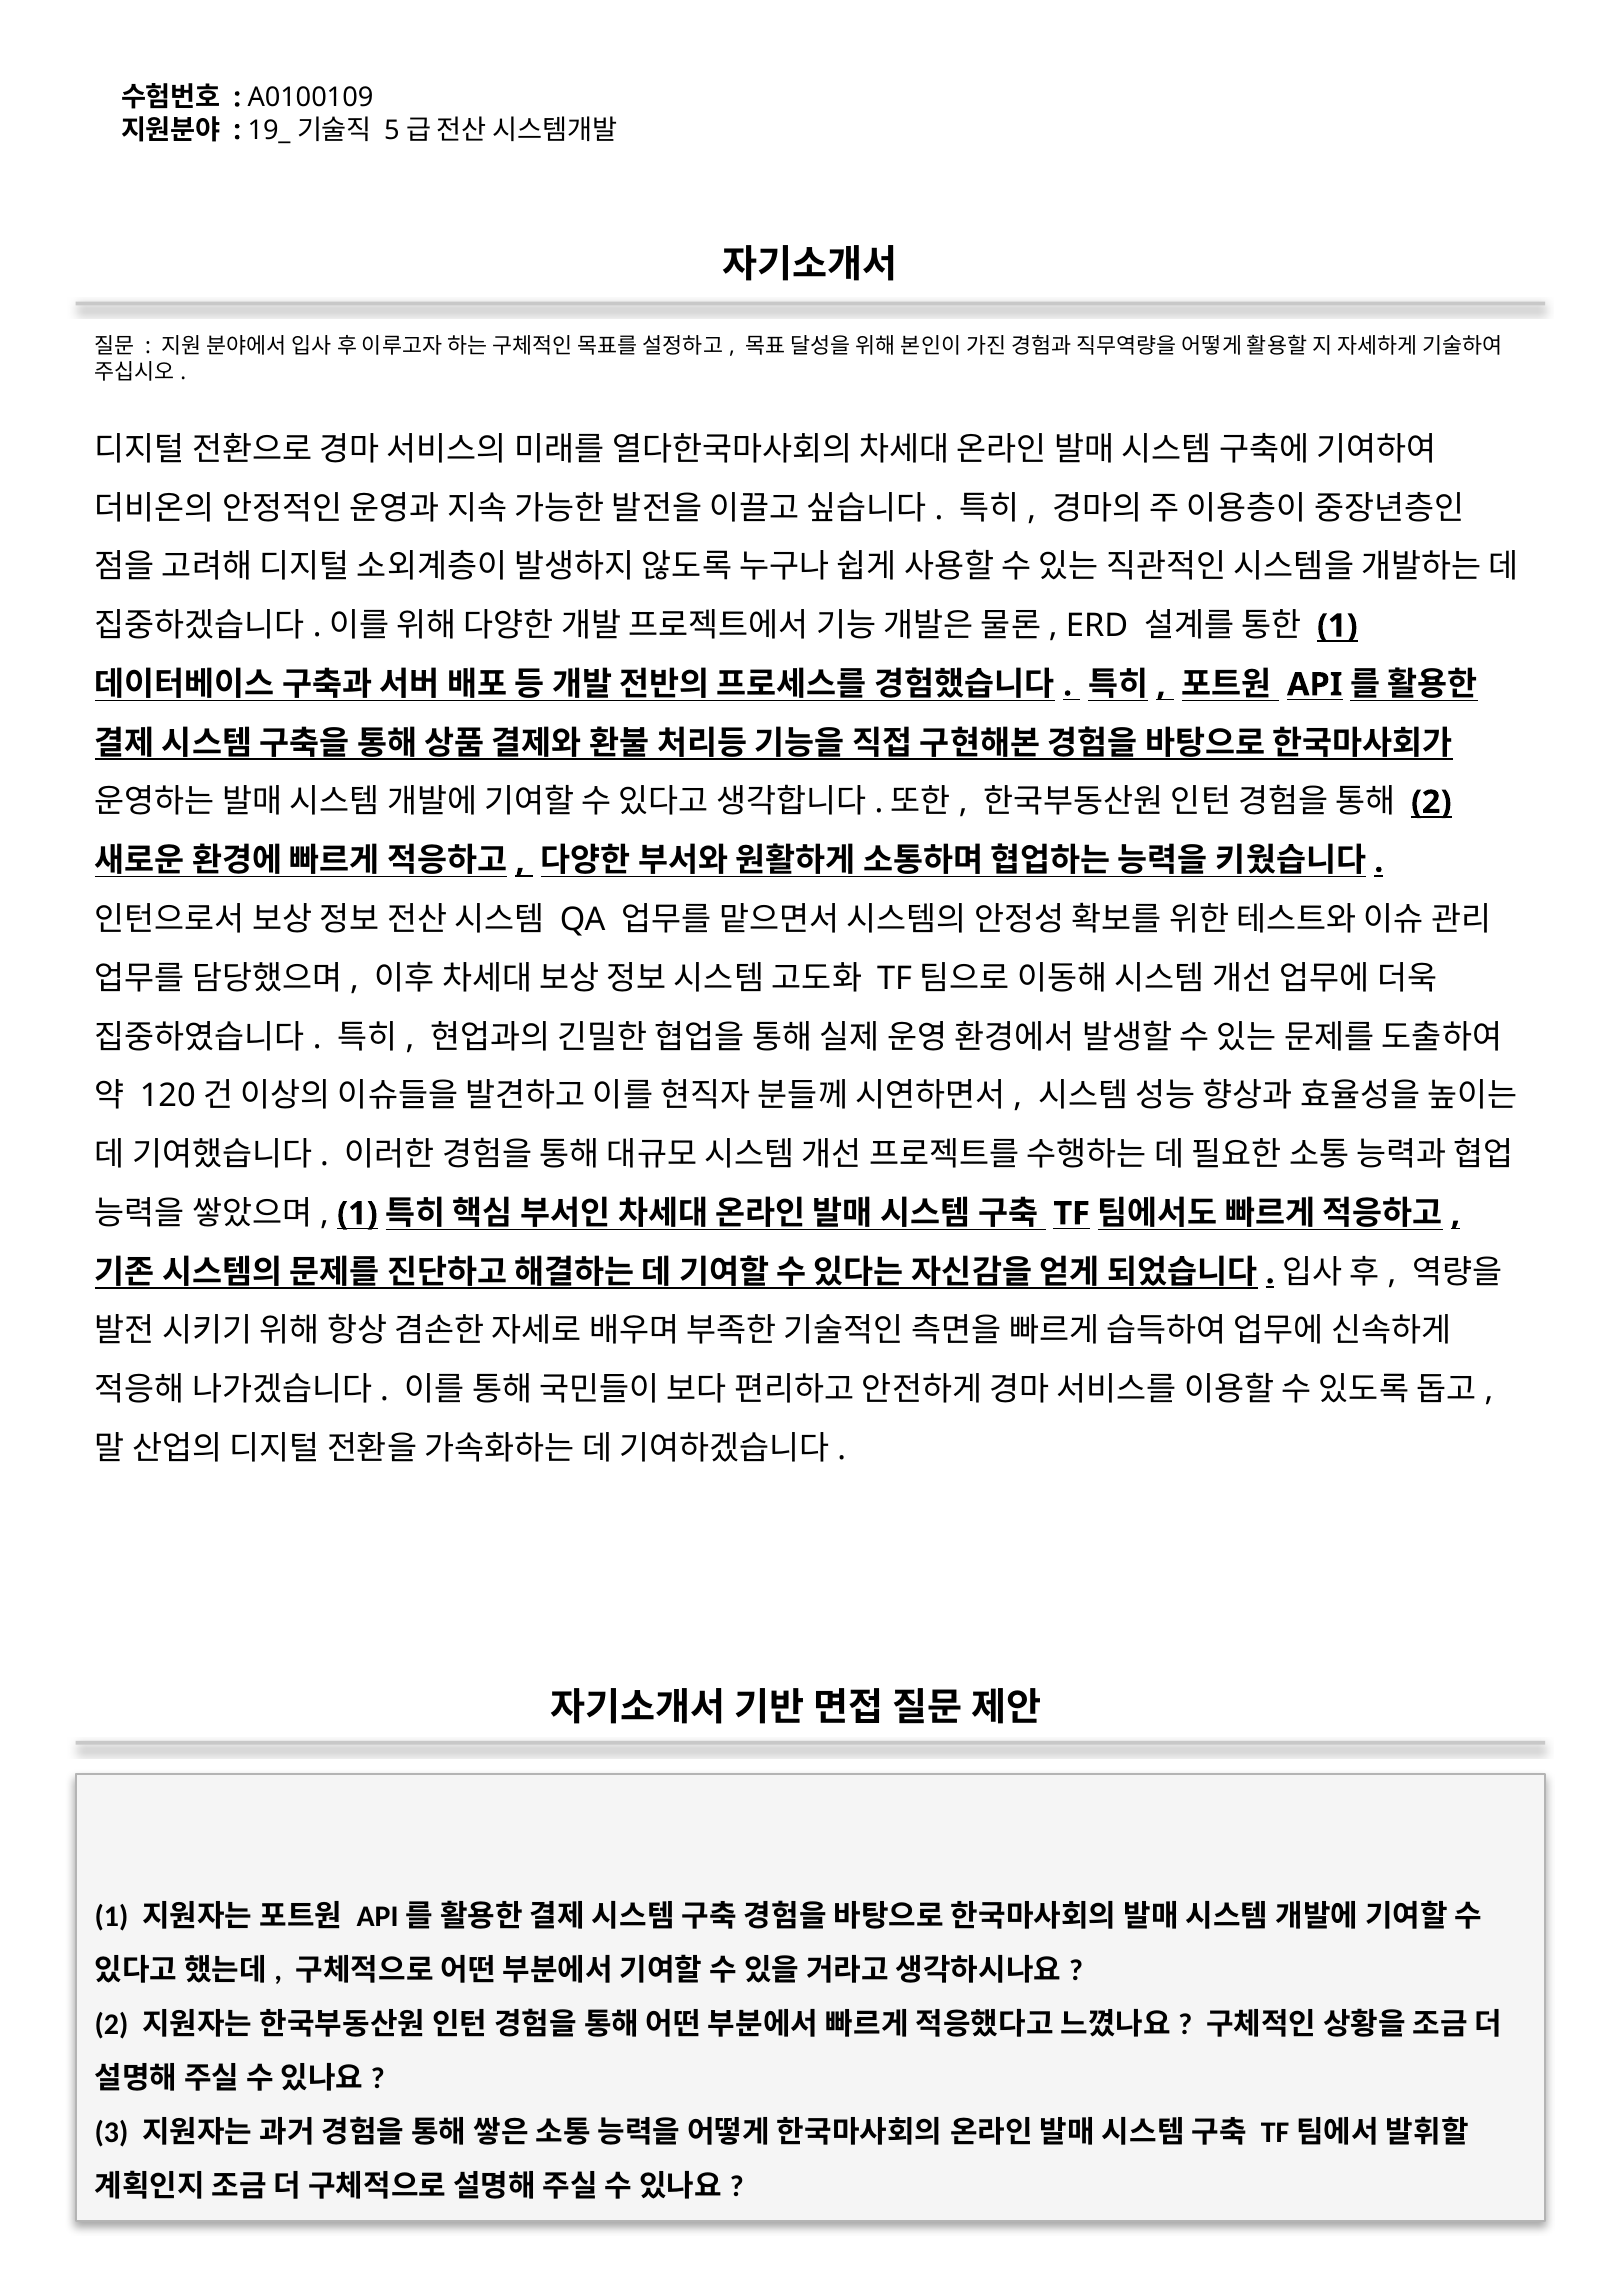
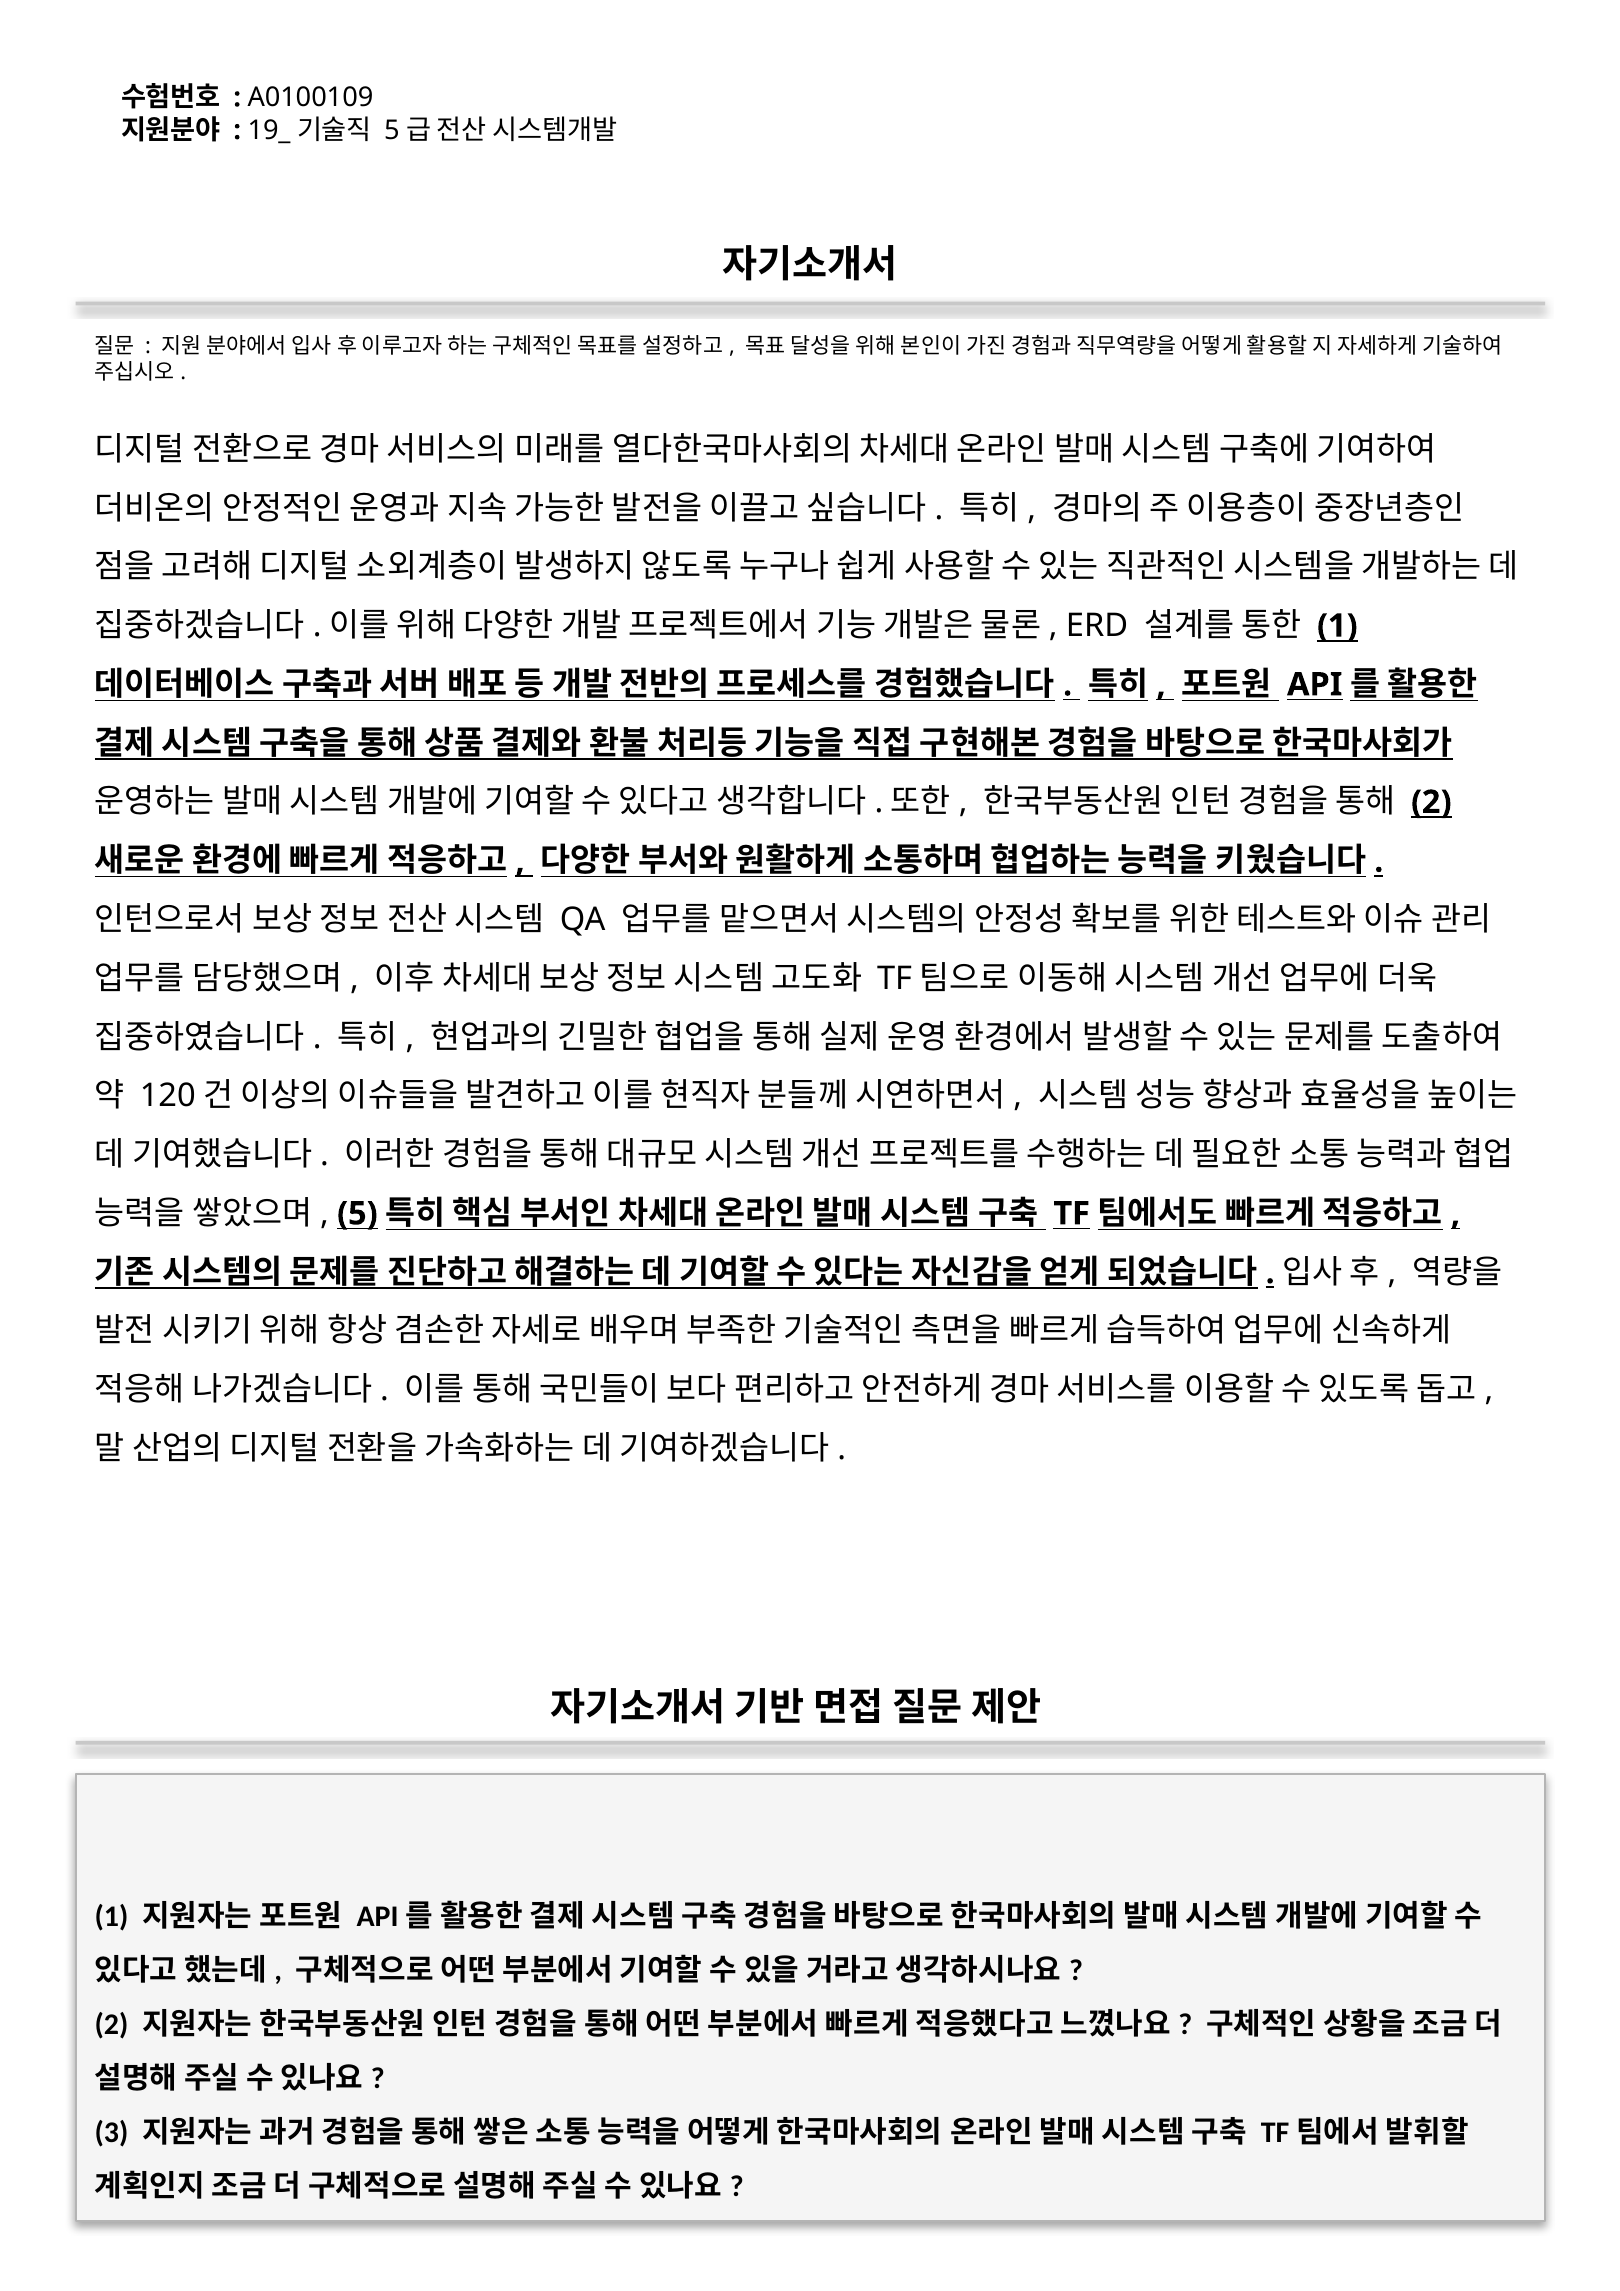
1: 1 -> 5 (357, 1214)
